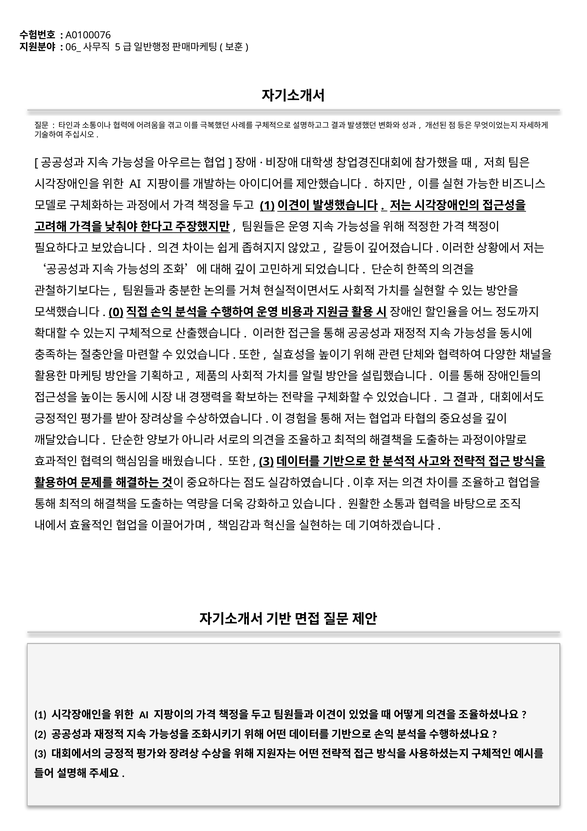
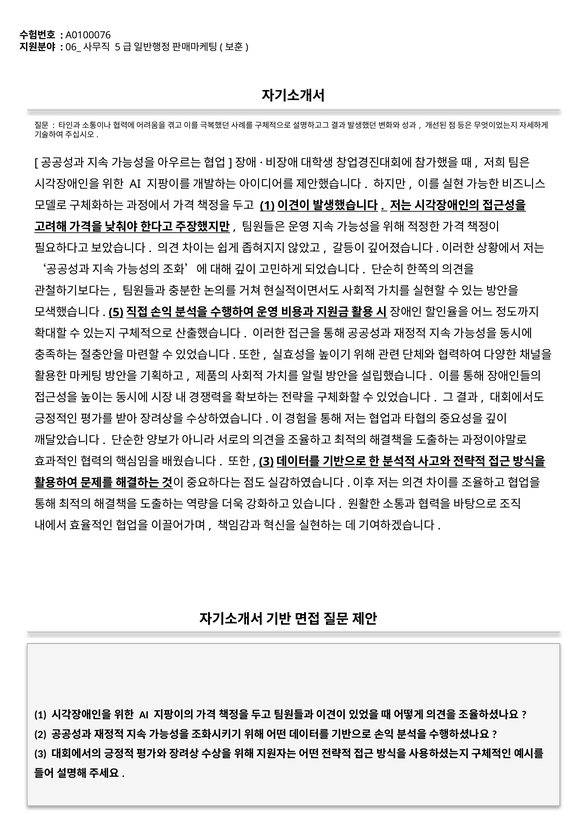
0: 0 -> 5 (116, 312)
